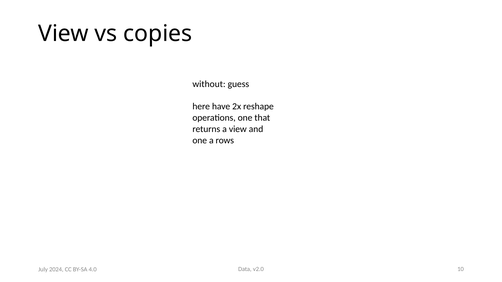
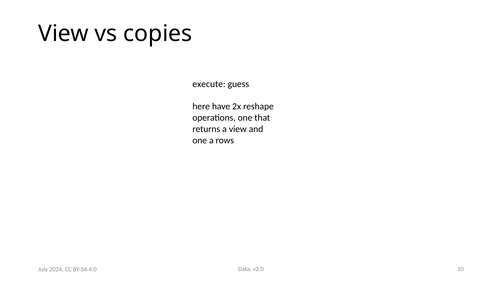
without: without -> execute (209, 84)
